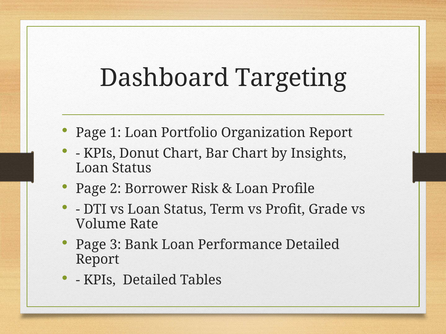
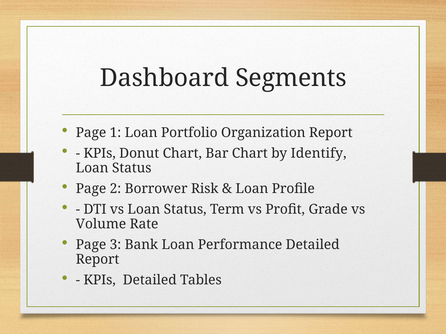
Targeting: Targeting -> Segments (291, 78)
Insights: Insights -> Identify (319, 154)
